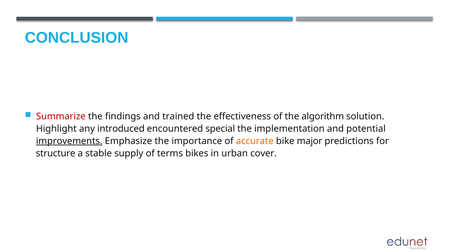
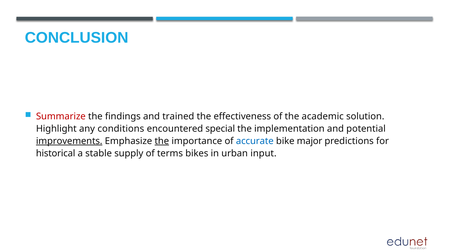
algorithm: algorithm -> academic (323, 117)
introduced: introduced -> conditions (121, 129)
the underline: none -> present (162, 141)
accurate colour: orange -> blue (255, 141)
structure: structure -> historical (56, 154)
cover: cover -> input (263, 154)
